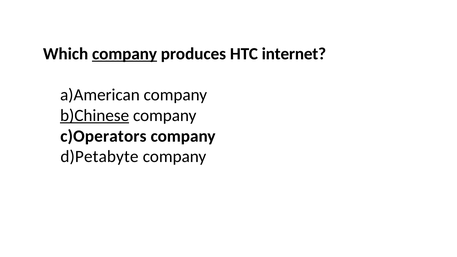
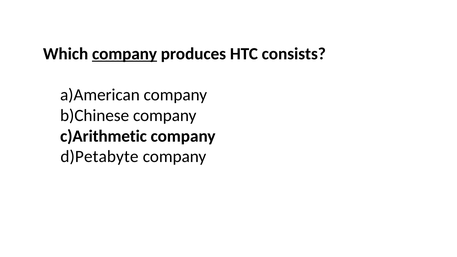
internet: internet -> consists (294, 54)
b)Chinese underline: present -> none (95, 115)
c)Operators: c)Operators -> c)Arithmetic (104, 136)
